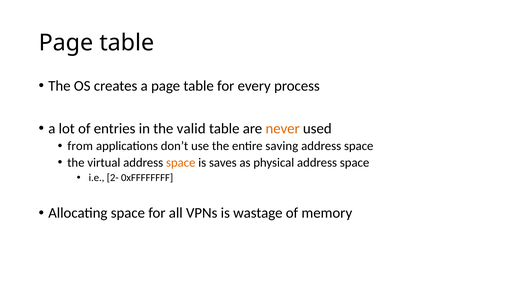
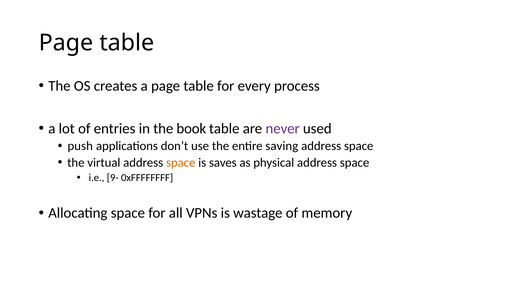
valid: valid -> book (191, 128)
never colour: orange -> purple (283, 128)
from: from -> push (80, 146)
2-: 2- -> 9- (113, 178)
